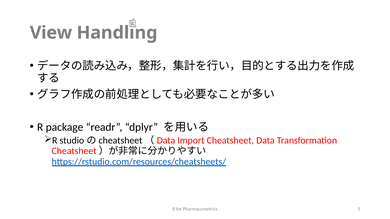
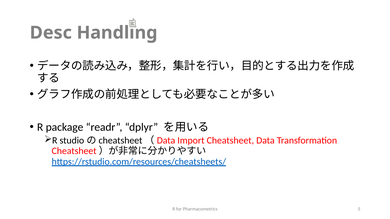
View: View -> Desc (51, 33)
